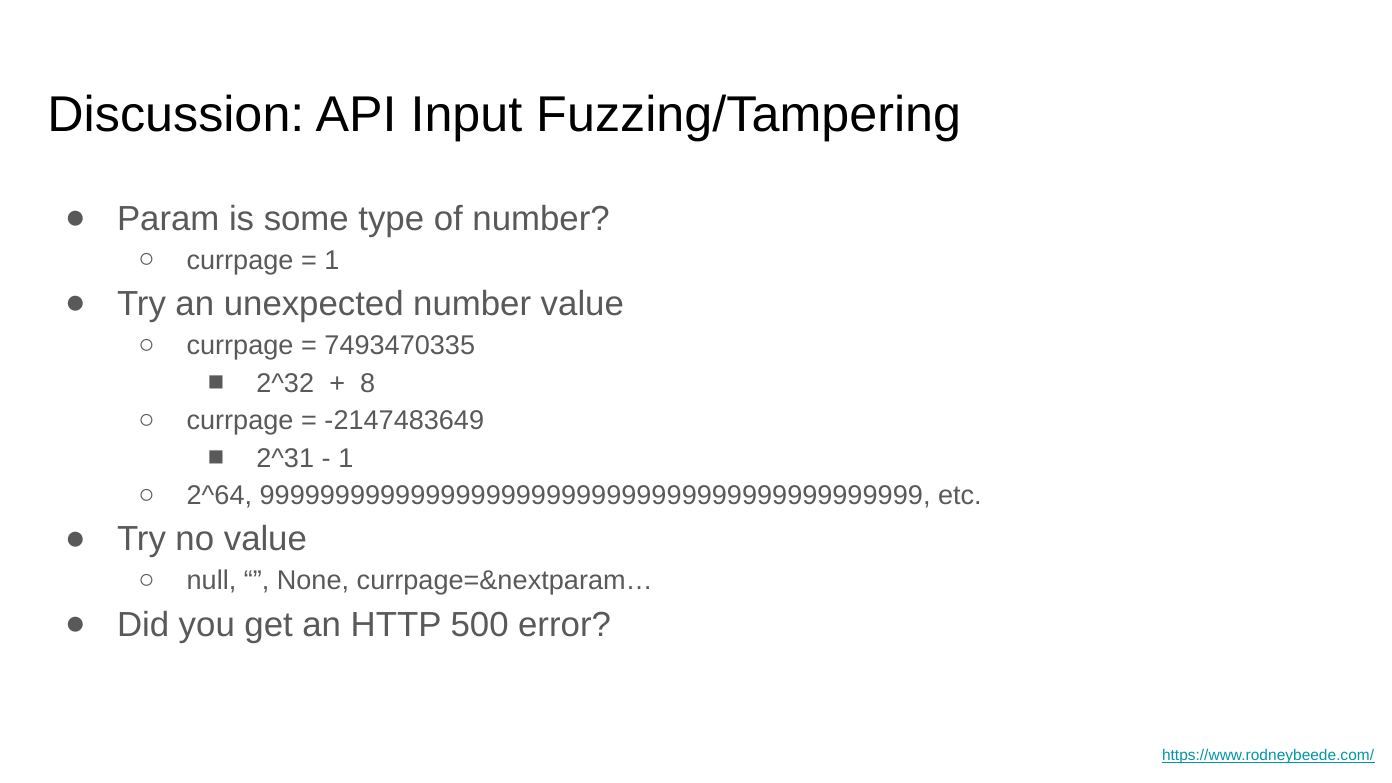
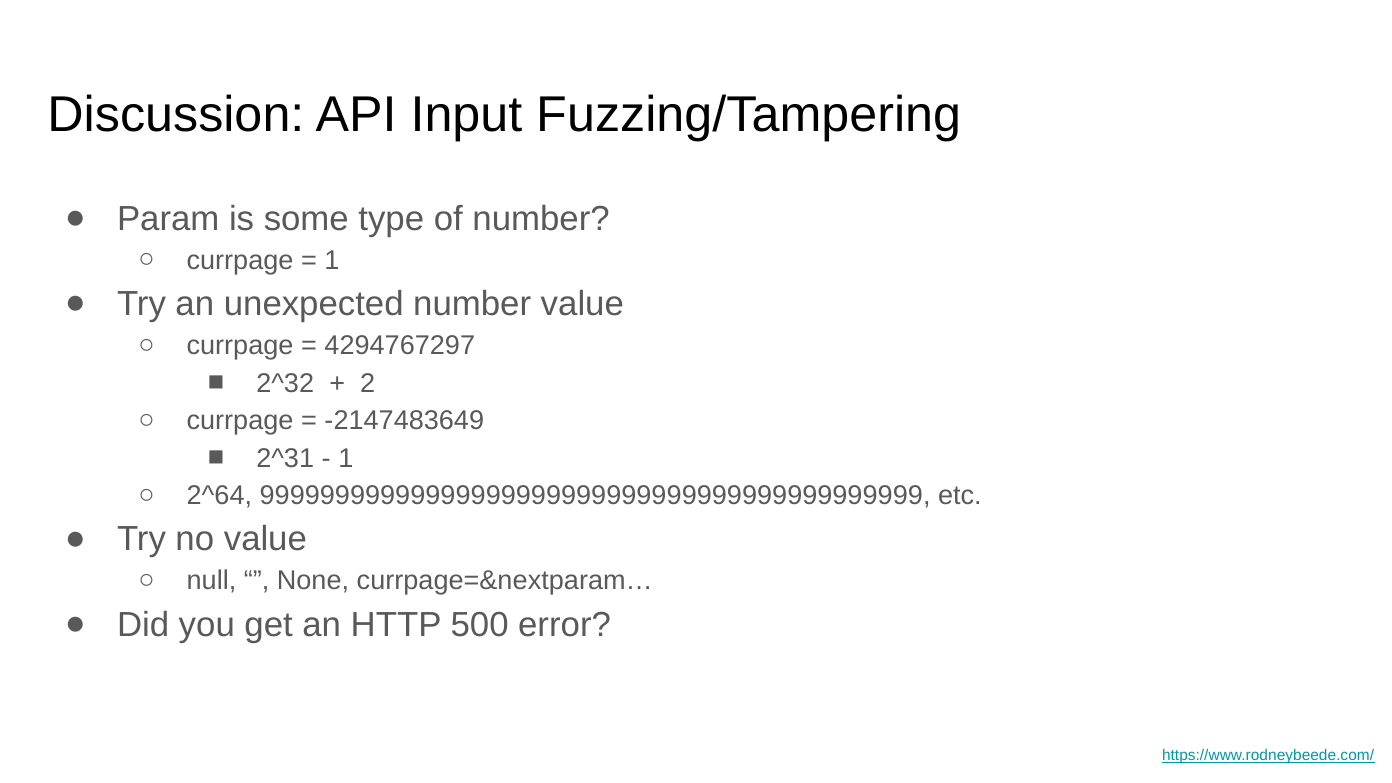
7493470335: 7493470335 -> 4294767297 (400, 346)
8: 8 -> 2 (368, 383)
